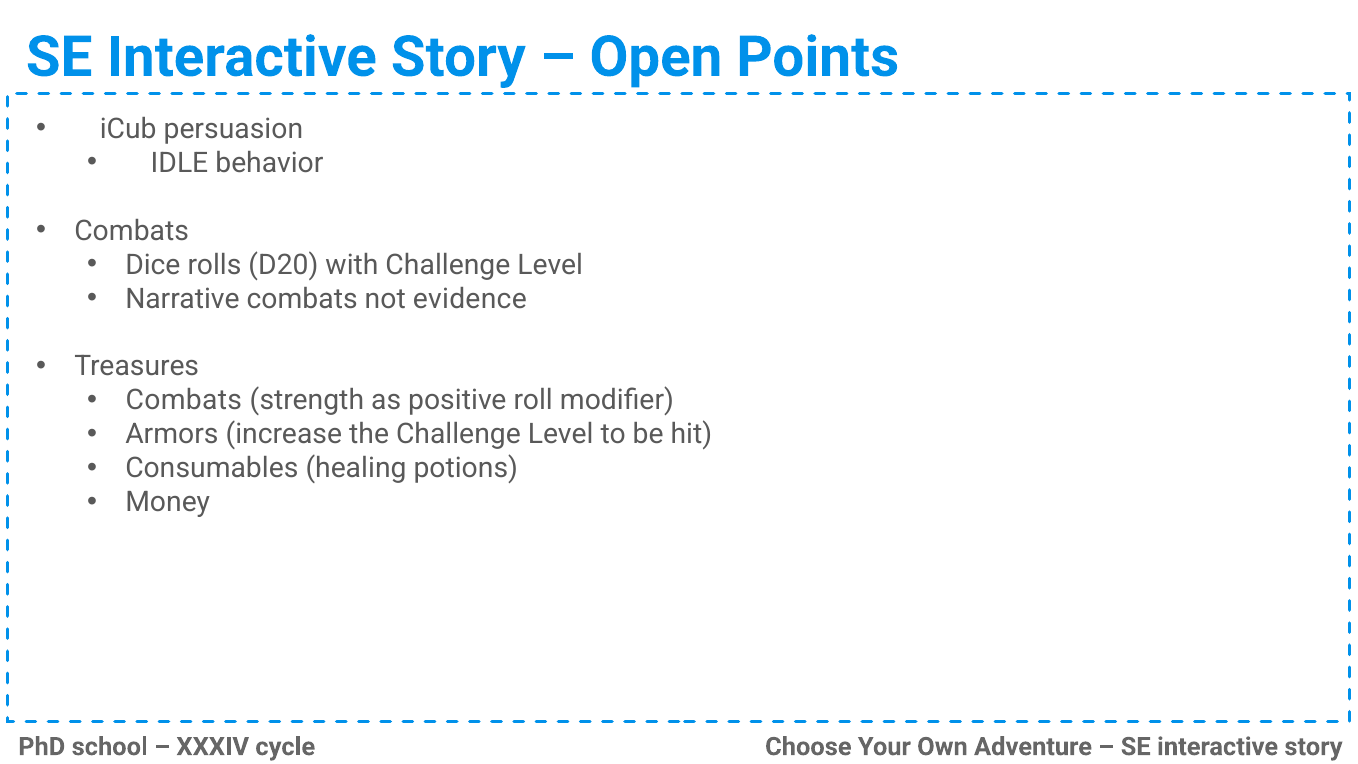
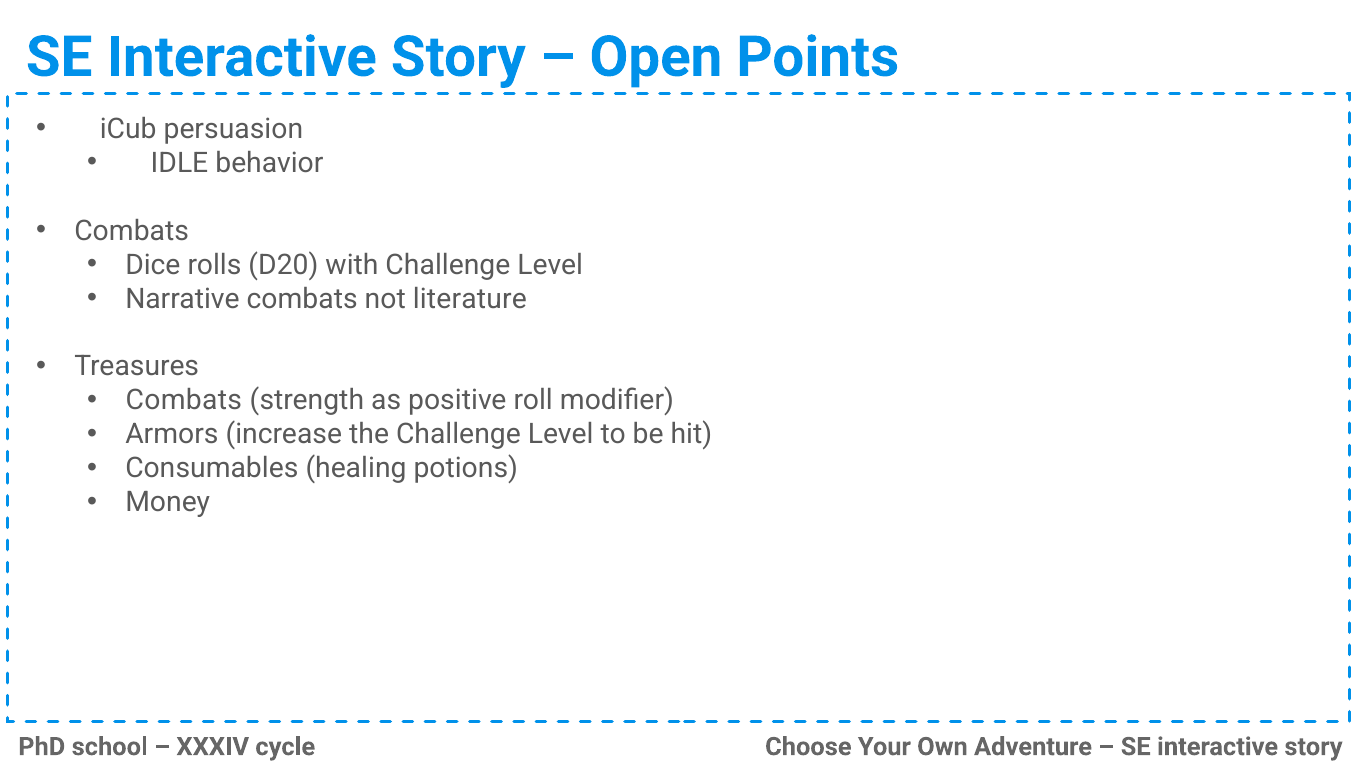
evidence: evidence -> literature (470, 299)
